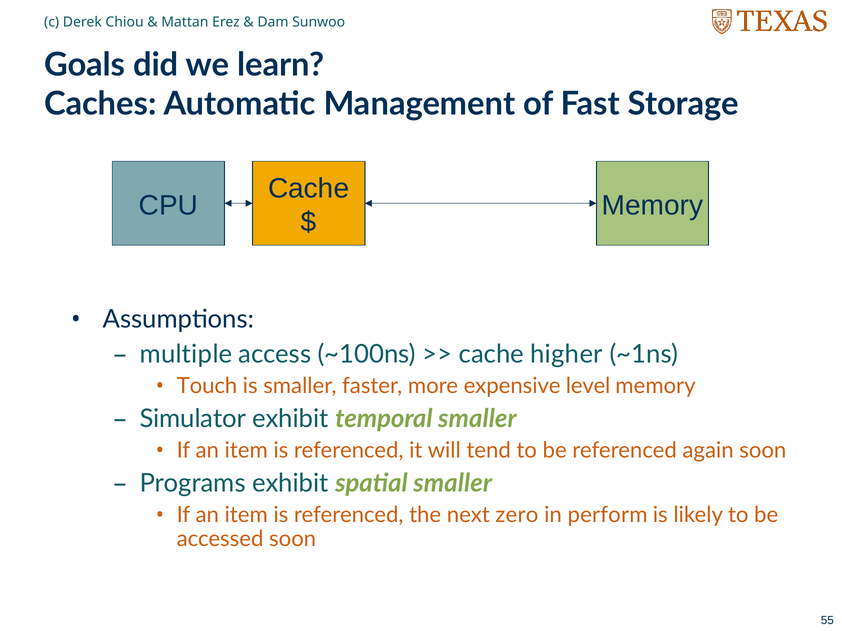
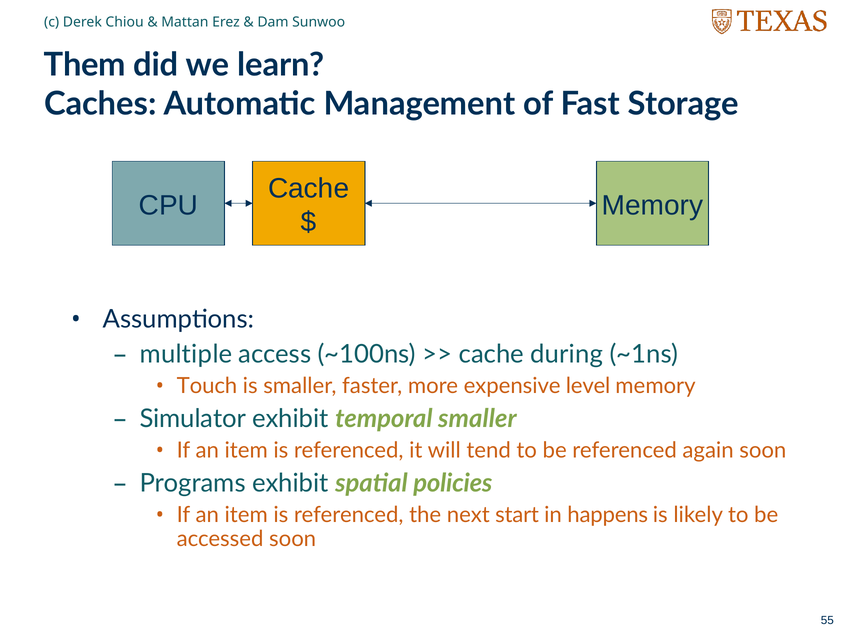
Goals: Goals -> Them (85, 65)
higher: higher -> during (567, 354)
spatial smaller: smaller -> policies (453, 484)
zero: zero -> start (517, 515)
perform: perform -> happens (608, 515)
